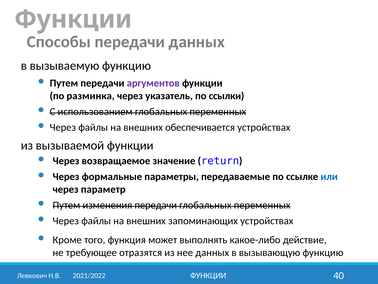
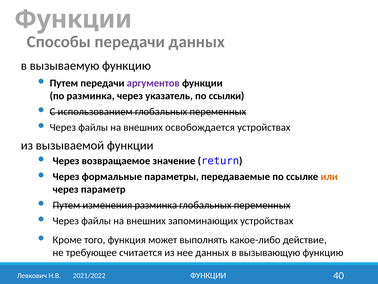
обеспечивается: обеспечивается -> освобождается (200, 127)
или colour: blue -> orange (329, 176)
изменения передачи: передачи -> разминка (156, 205)
отразятся: отразятся -> считается (141, 252)
